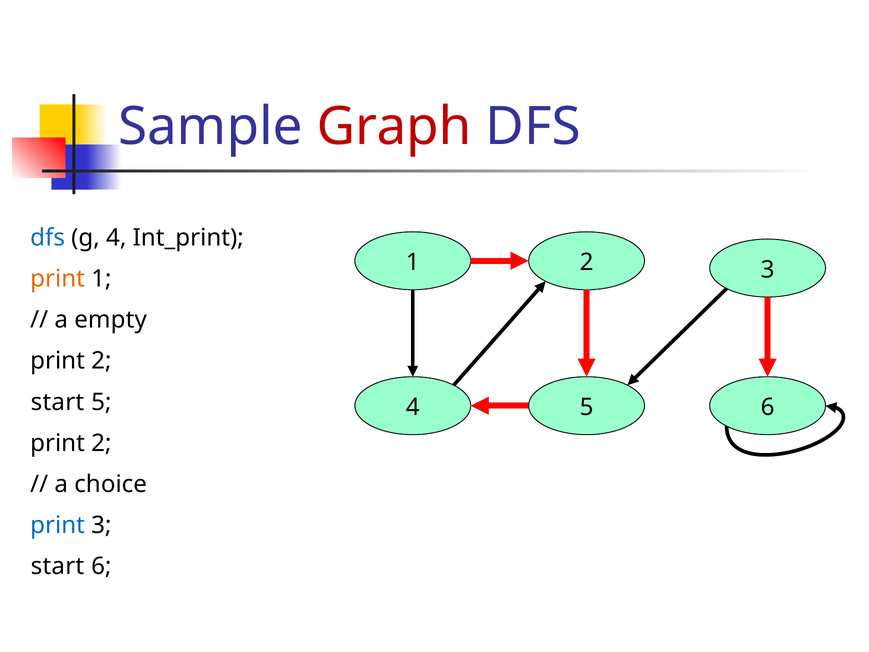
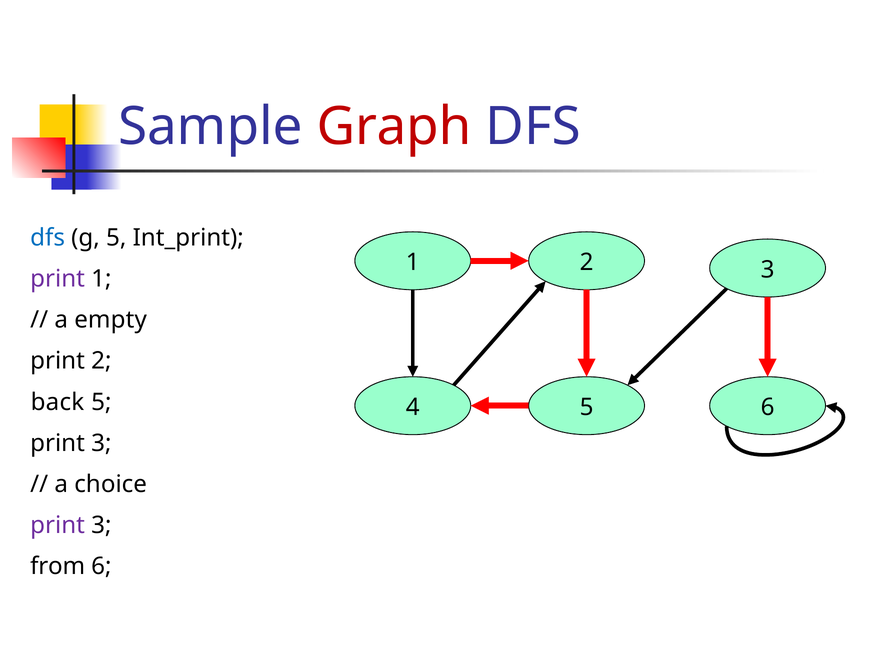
g 4: 4 -> 5 (116, 238)
print colour: orange -> purple (58, 279)
start: start -> back (57, 402)
2: 2 -> 3 (101, 443)
print colour: blue -> purple (58, 525)
start: start -> from (58, 566)
